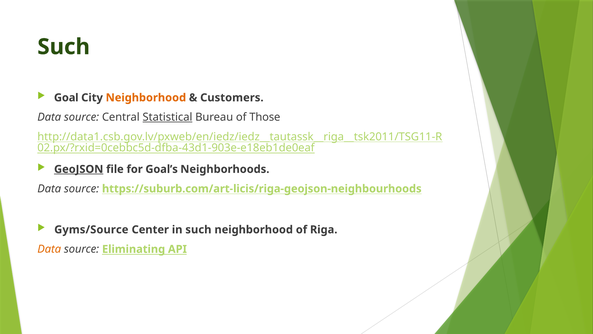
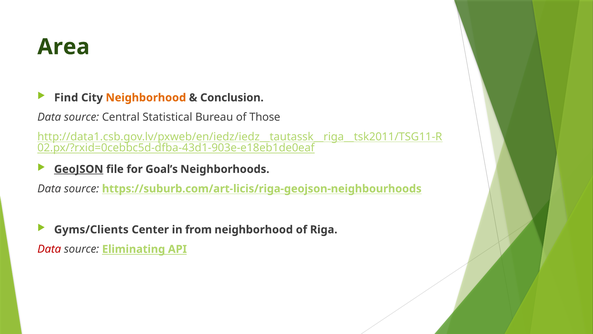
Such: Such -> Area (64, 47)
Goal: Goal -> Find (66, 98)
Customers: Customers -> Conclusion (232, 98)
Statistical underline: present -> none (167, 117)
Gyms/Source: Gyms/Source -> Gyms/Clients (91, 229)
in such: such -> from (199, 229)
Data colour: orange -> red (49, 249)
